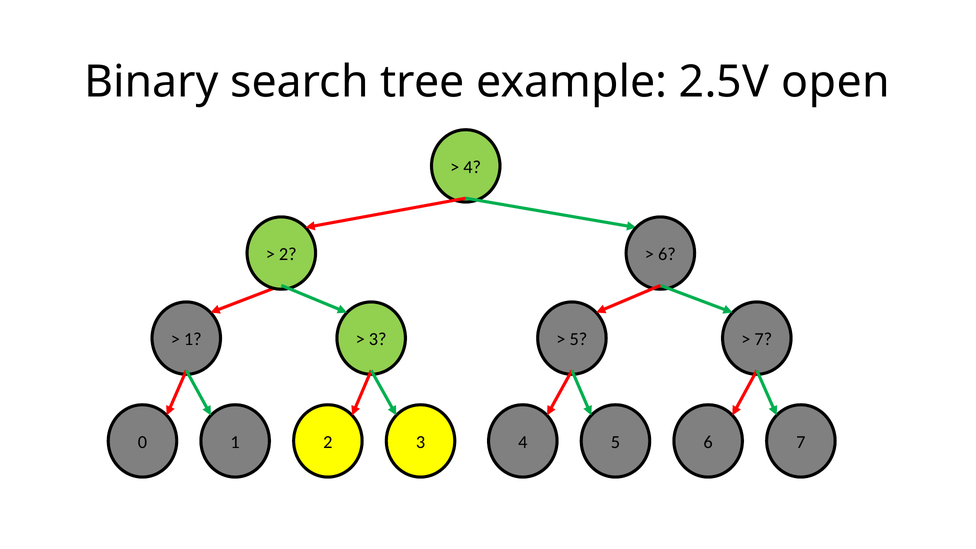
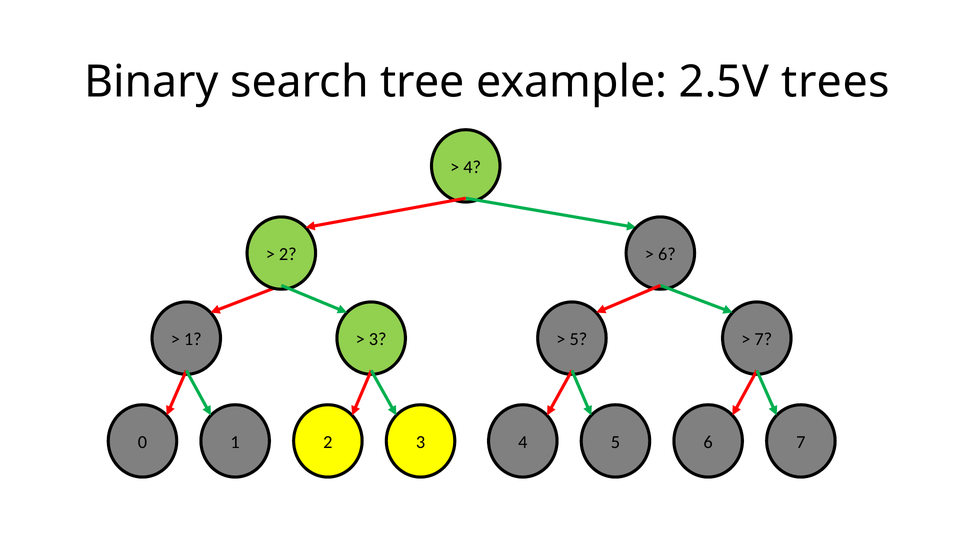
open: open -> trees (836, 82)
